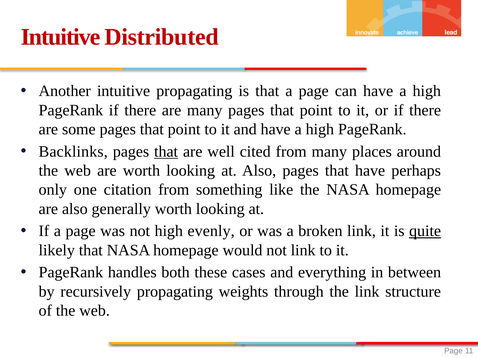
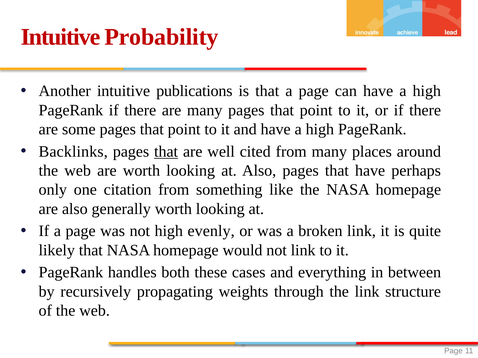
Distributed: Distributed -> Probability (161, 37)
intuitive propagating: propagating -> publications (194, 91)
quite underline: present -> none (425, 231)
